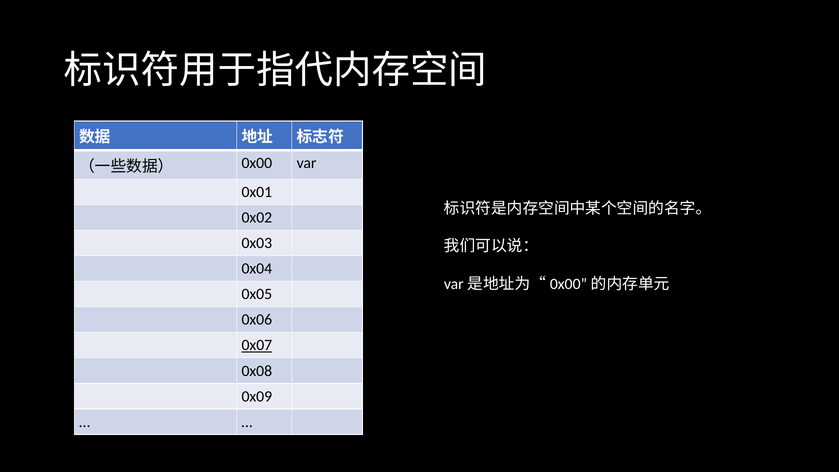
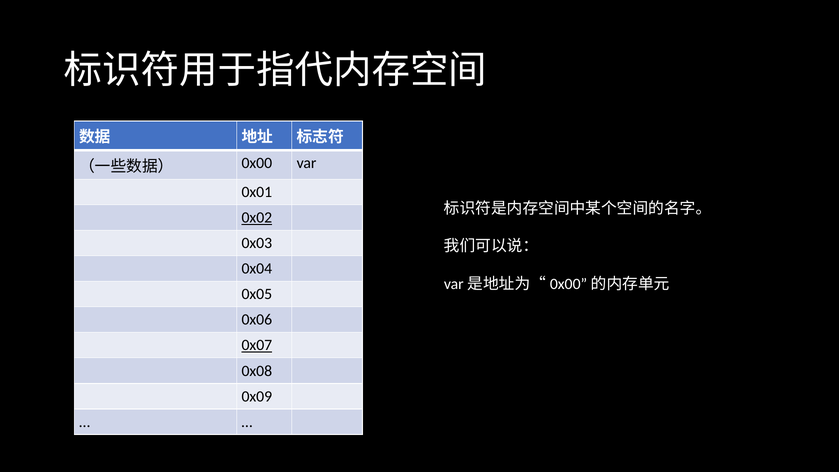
0x02 underline: none -> present (257, 218)
